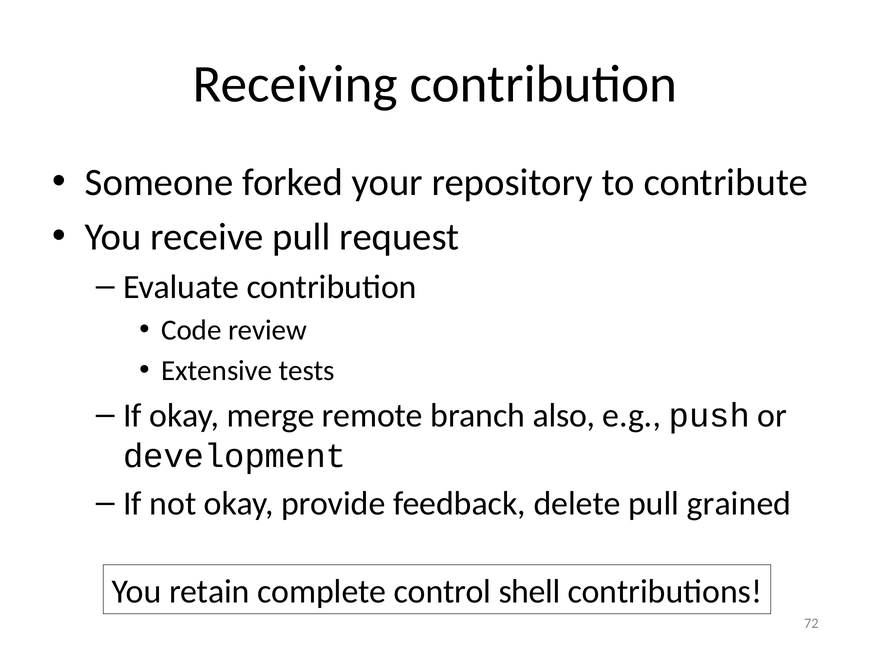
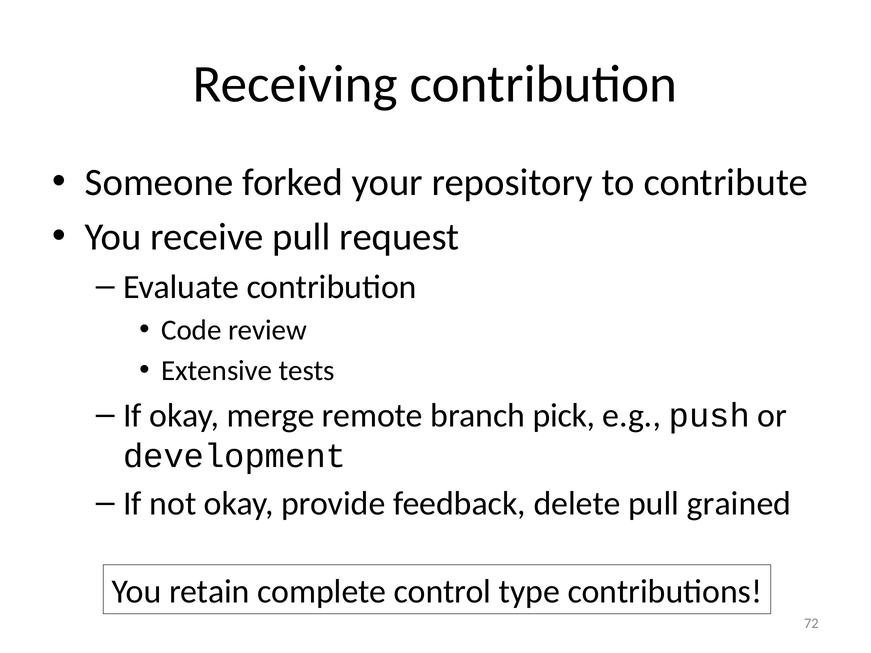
also: also -> pick (564, 416)
shell: shell -> type (529, 592)
